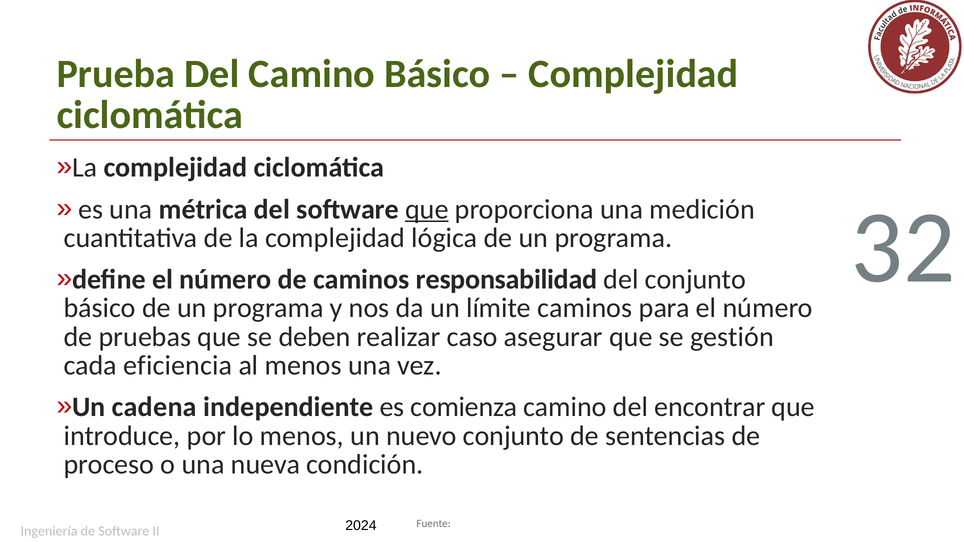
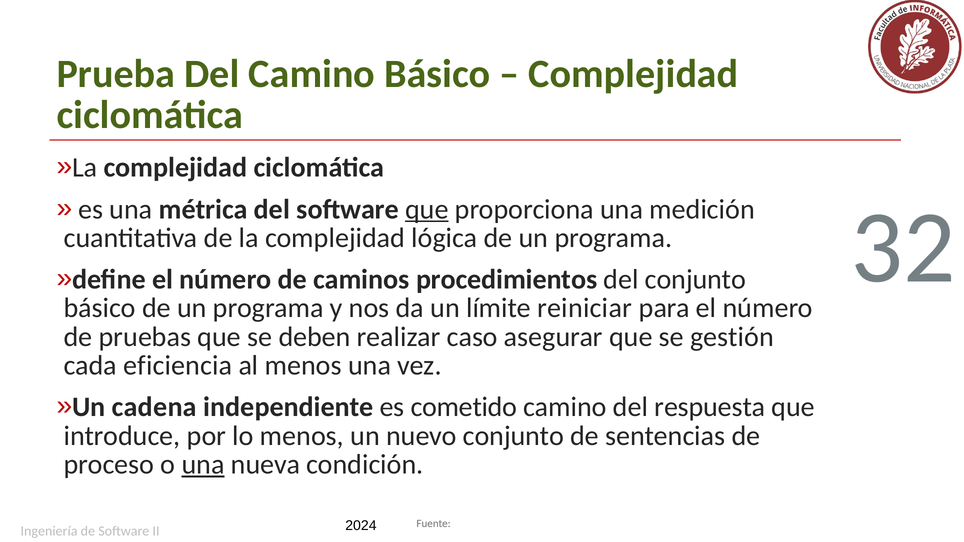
responsabilidad: responsabilidad -> procedimientos (507, 280)
límite caminos: caminos -> reiniciar (585, 308)
comienza: comienza -> cometido (464, 407)
encontrar: encontrar -> respuesta (710, 407)
una underline: none -> present (203, 465)
